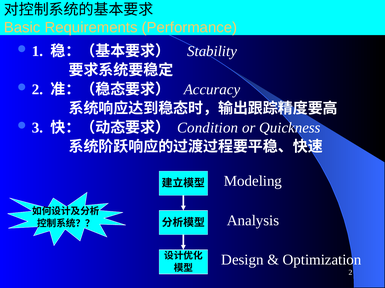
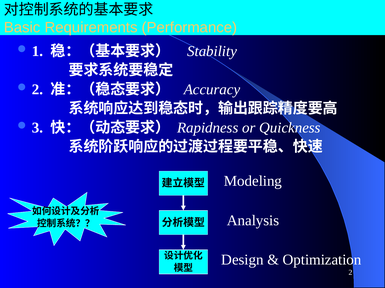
Condition: Condition -> Rapidness (208, 128)
